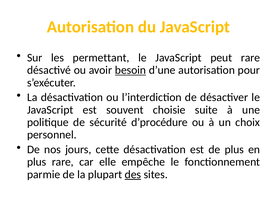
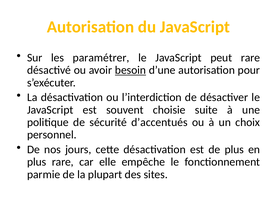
permettant: permettant -> paramétrer (101, 58)
d’procédure: d’procédure -> d’accentués (159, 122)
des underline: present -> none (133, 174)
